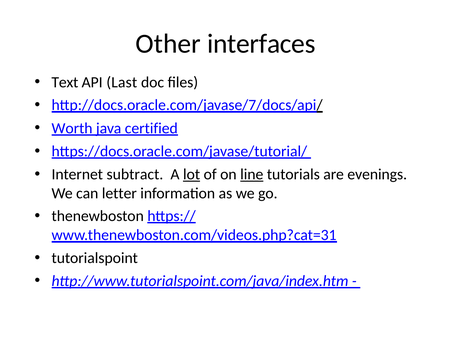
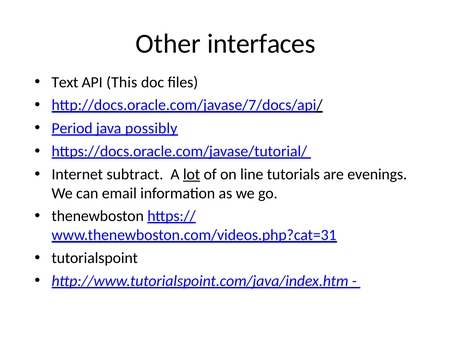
Last: Last -> This (122, 82)
Worth: Worth -> Period (72, 128)
certified: certified -> possibly (151, 128)
line underline: present -> none (252, 175)
letter: letter -> email (119, 193)
